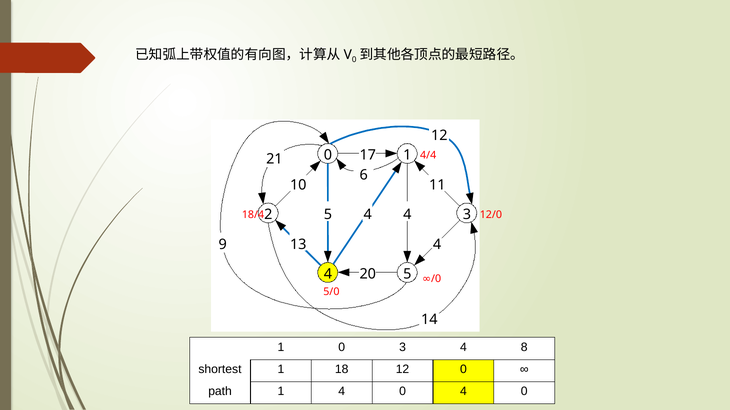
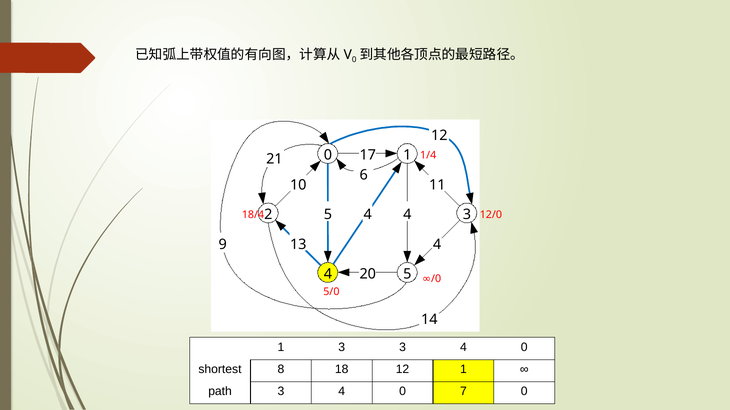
4/4: 4/4 -> 1/4 (428, 155)
1 0: 0 -> 3 (342, 348)
8: 8 -> 0 (524, 348)
shortest 1: 1 -> 8 (281, 370)
12 0: 0 -> 1 (463, 370)
path 1: 1 -> 3 (281, 392)
0 4: 4 -> 7 (463, 392)
